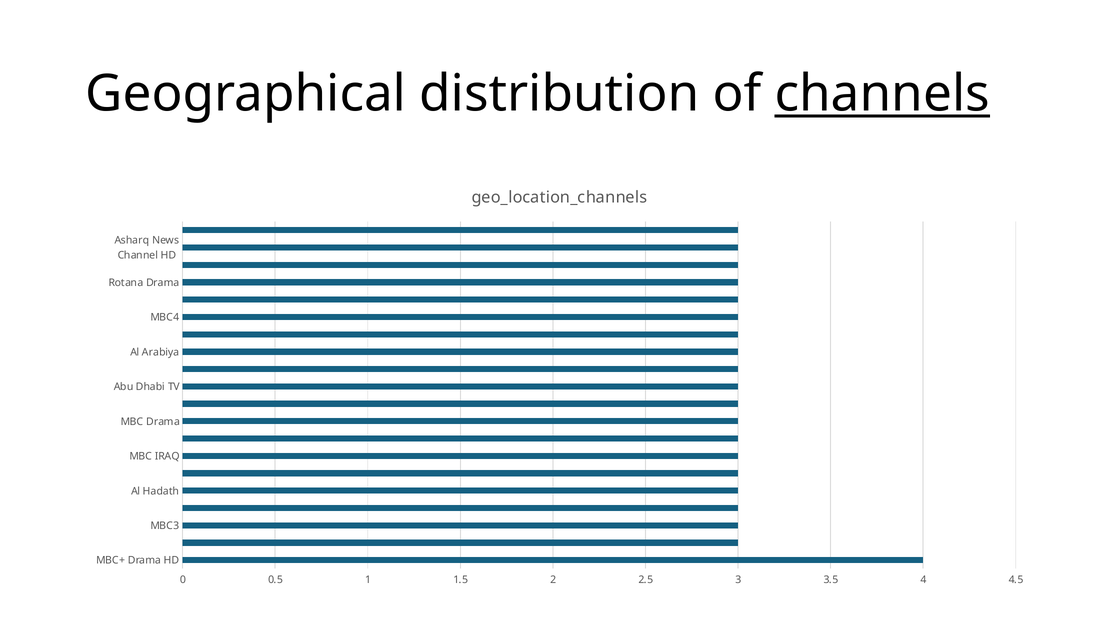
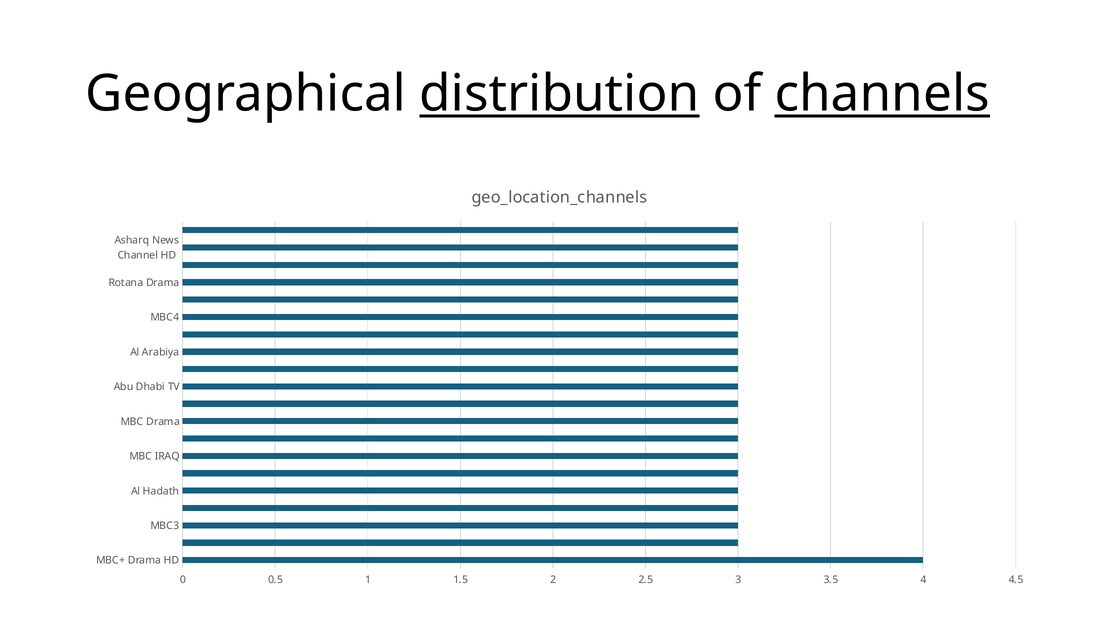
distribution underline: none -> present (559, 94)
